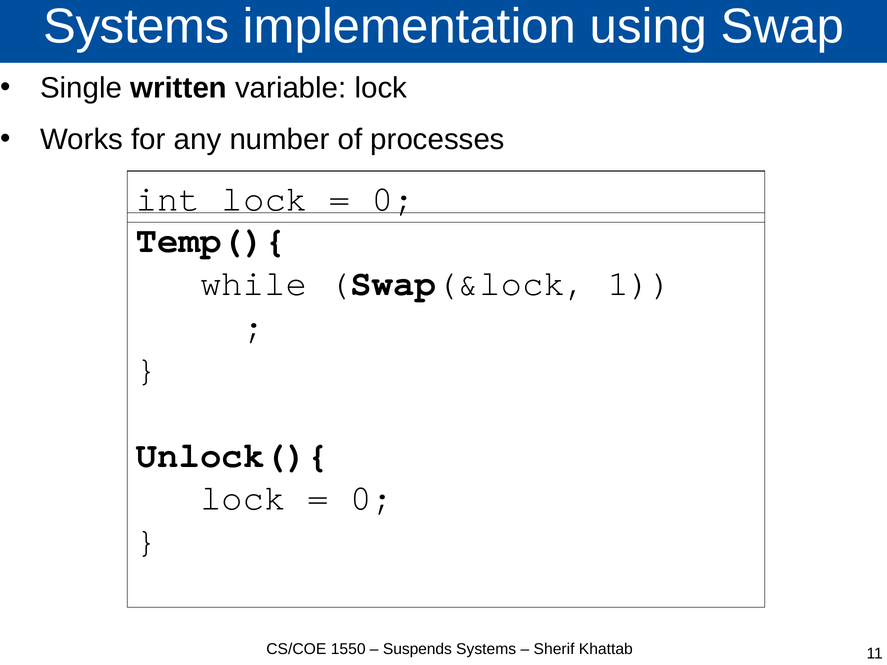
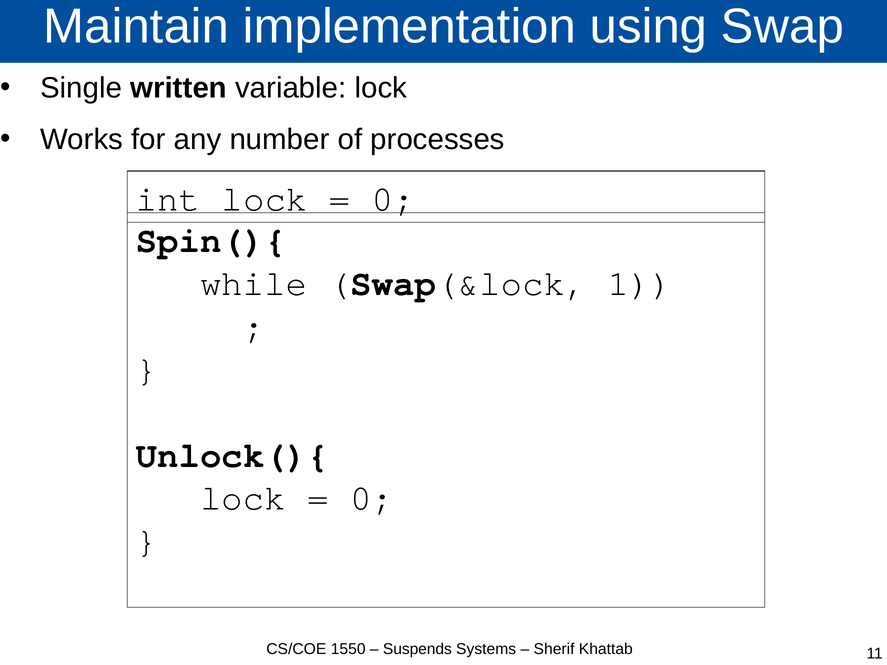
Systems: Systems -> Maintain (136, 26)
Temp(){: Temp(){ -> Spin(){ (211, 241)
